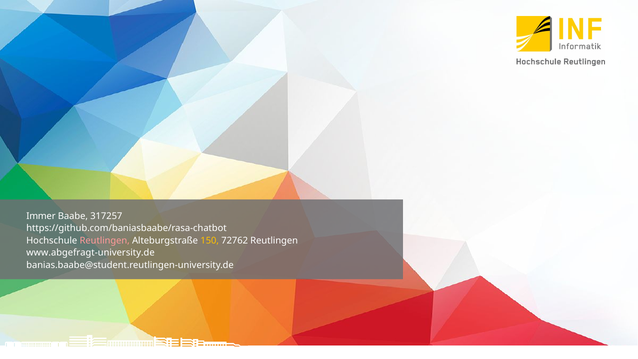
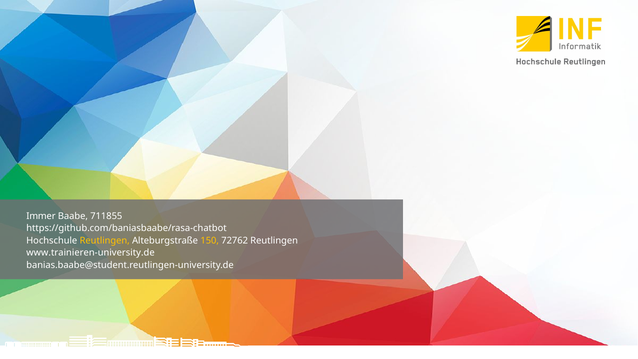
317257: 317257 -> 711855 (106, 216)
Reutlingen colour: pink -> yellow (105, 240)
www.abgefragt-university.de: www.abgefragt-university.de -> www.trainieren-university.de (91, 253)
